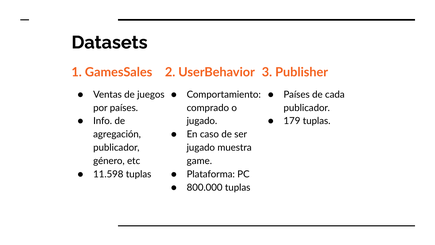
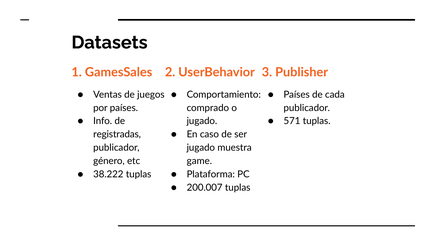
179: 179 -> 571 (292, 121)
agregación: agregación -> registradas (117, 134)
11.598: 11.598 -> 38.222 (108, 174)
800.000: 800.000 -> 200.007 (205, 187)
